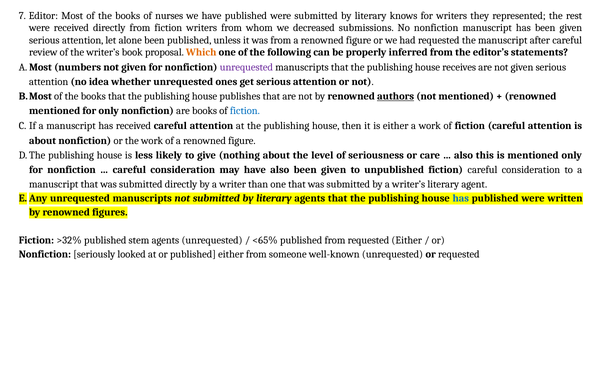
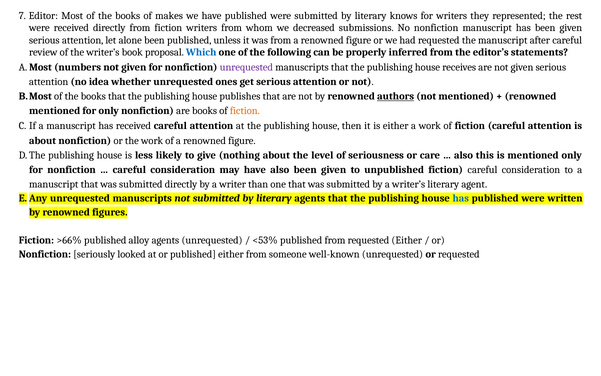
nurses: nurses -> makes (169, 16)
Which colour: orange -> blue (201, 52)
fiction colour: blue -> orange (245, 111)
>32%: >32% -> >66% (69, 240)
stem: stem -> alloy (139, 240)
<65%: <65% -> <53% (265, 240)
